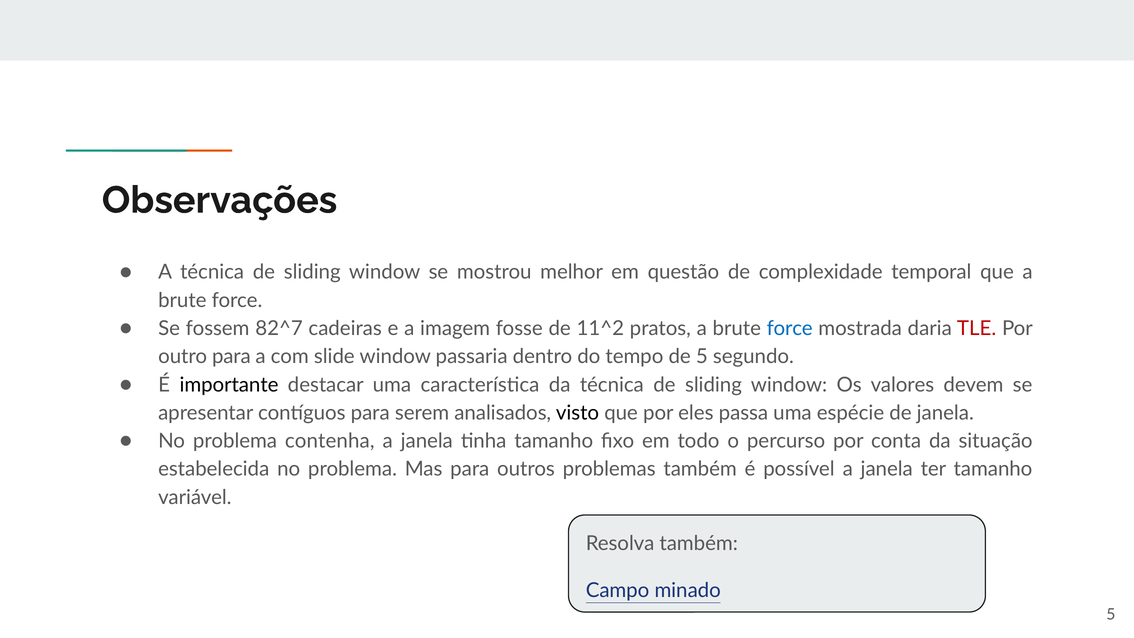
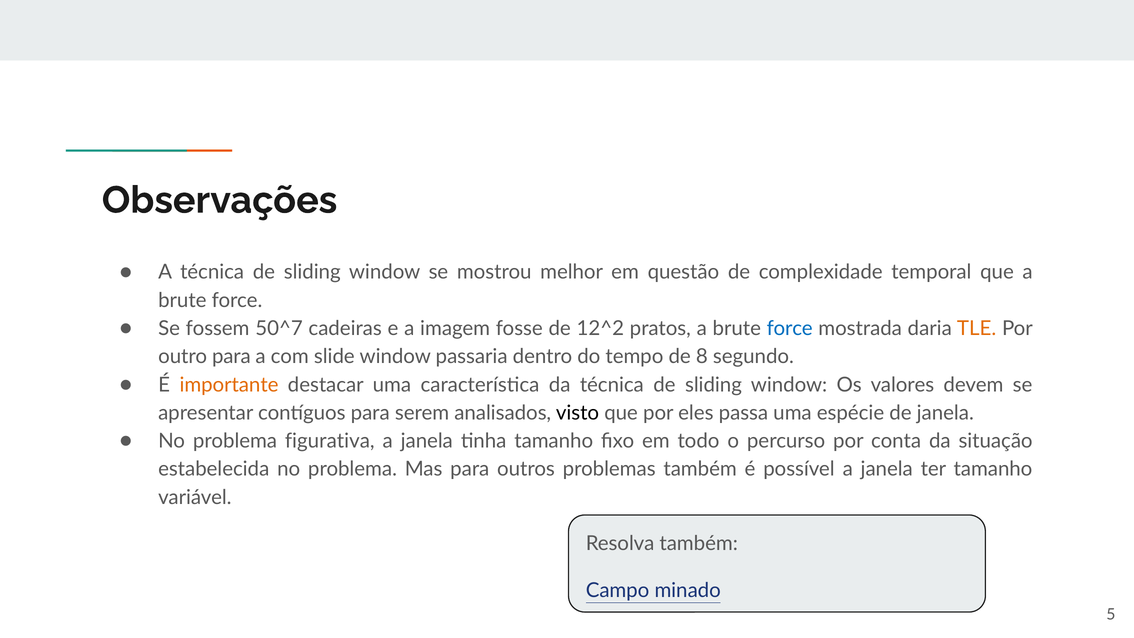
82^7: 82^7 -> 50^7 (279, 328)
11^2: 11^2 -> 12^2 (600, 328)
TLE colour: red -> orange (977, 328)
de 5: 5 -> 8 (702, 357)
importante colour: black -> orange (229, 385)
contenha: contenha -> figurativa (330, 441)
